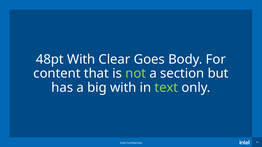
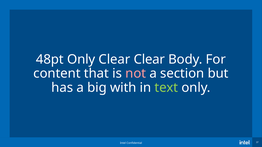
48pt With: With -> Only (81, 59)
Clear Goes: Goes -> Clear (149, 59)
not colour: light green -> pink (136, 74)
